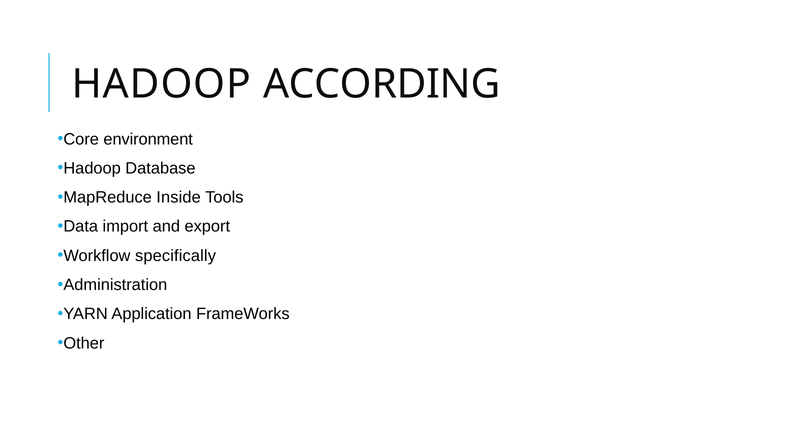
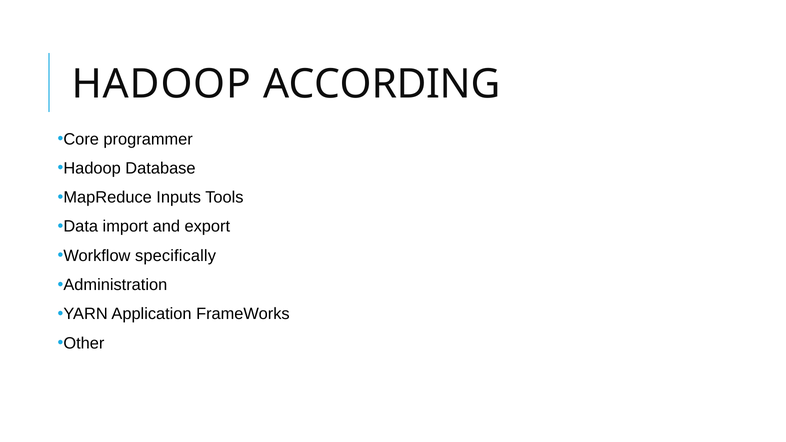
environment: environment -> programmer (148, 139)
Inside: Inside -> Inputs (179, 197)
